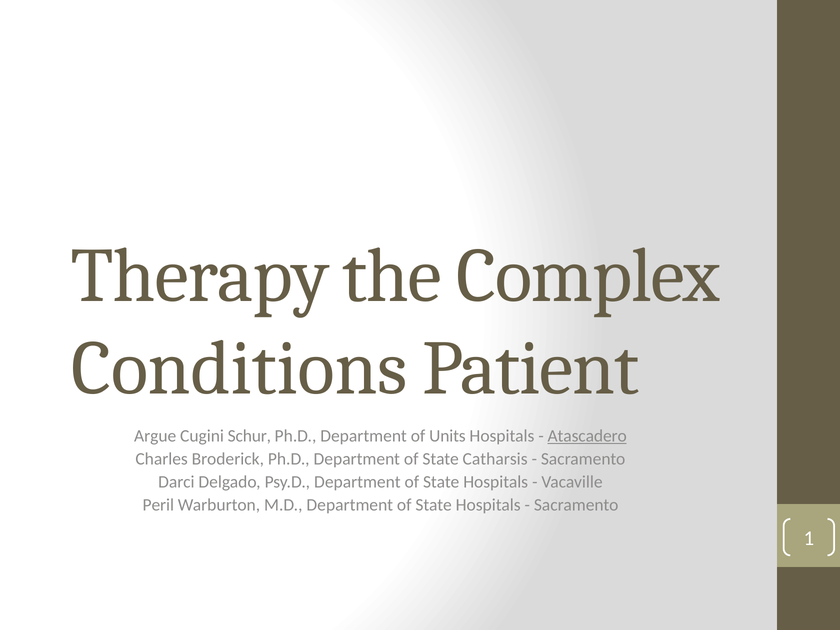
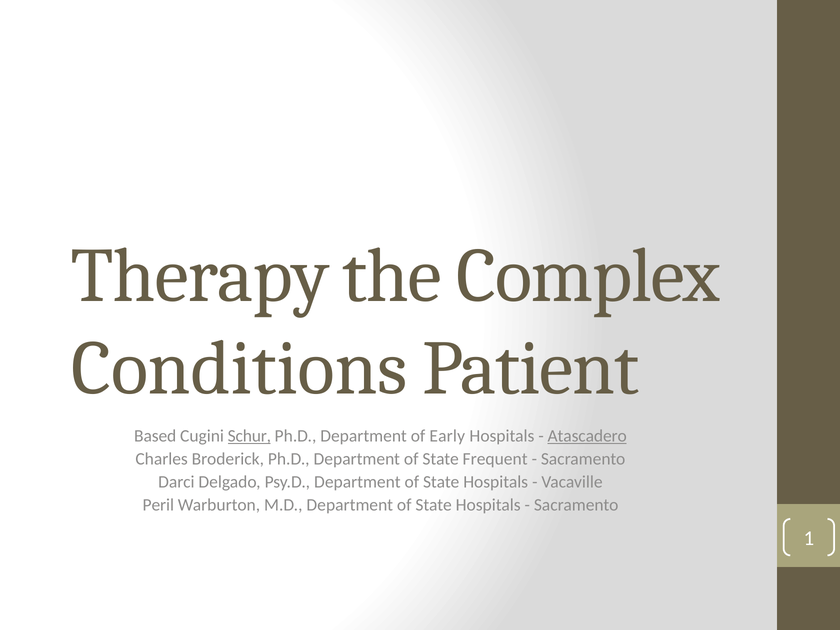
Argue: Argue -> Based (155, 436)
Schur underline: none -> present (249, 436)
Units: Units -> Early (447, 436)
Catharsis: Catharsis -> Frequent (495, 459)
